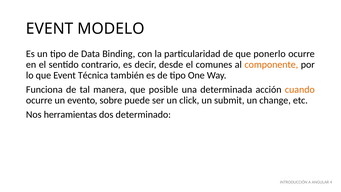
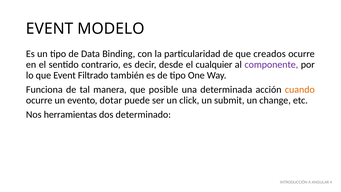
ponerlo: ponerlo -> creados (270, 54)
comunes: comunes -> cualquier (214, 65)
componente colour: orange -> purple (271, 65)
Técnica: Técnica -> Filtrado (93, 75)
sobre: sobre -> dotar (111, 100)
